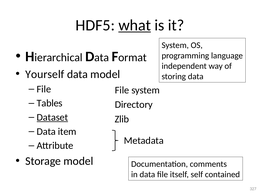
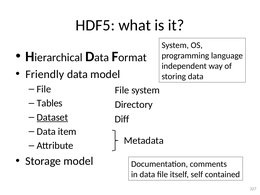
what underline: present -> none (135, 25)
Yourself: Yourself -> Friendly (45, 74)
Zlib: Zlib -> Diff (122, 119)
